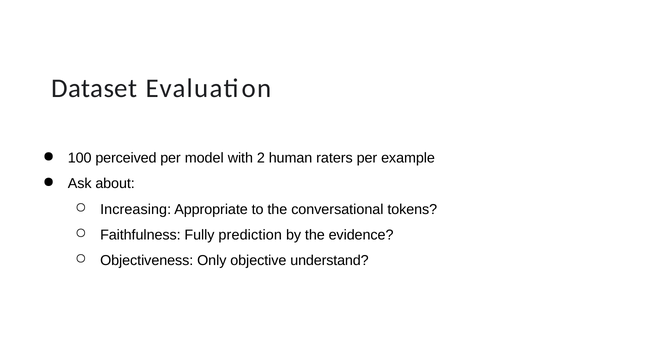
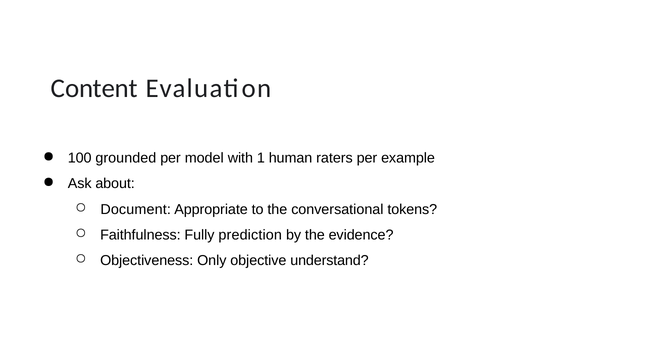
Dataset: Dataset -> Content (94, 88)
perceived: perceived -> grounded (126, 158)
2: 2 -> 1 (261, 158)
Increasing: Increasing -> Document (136, 210)
